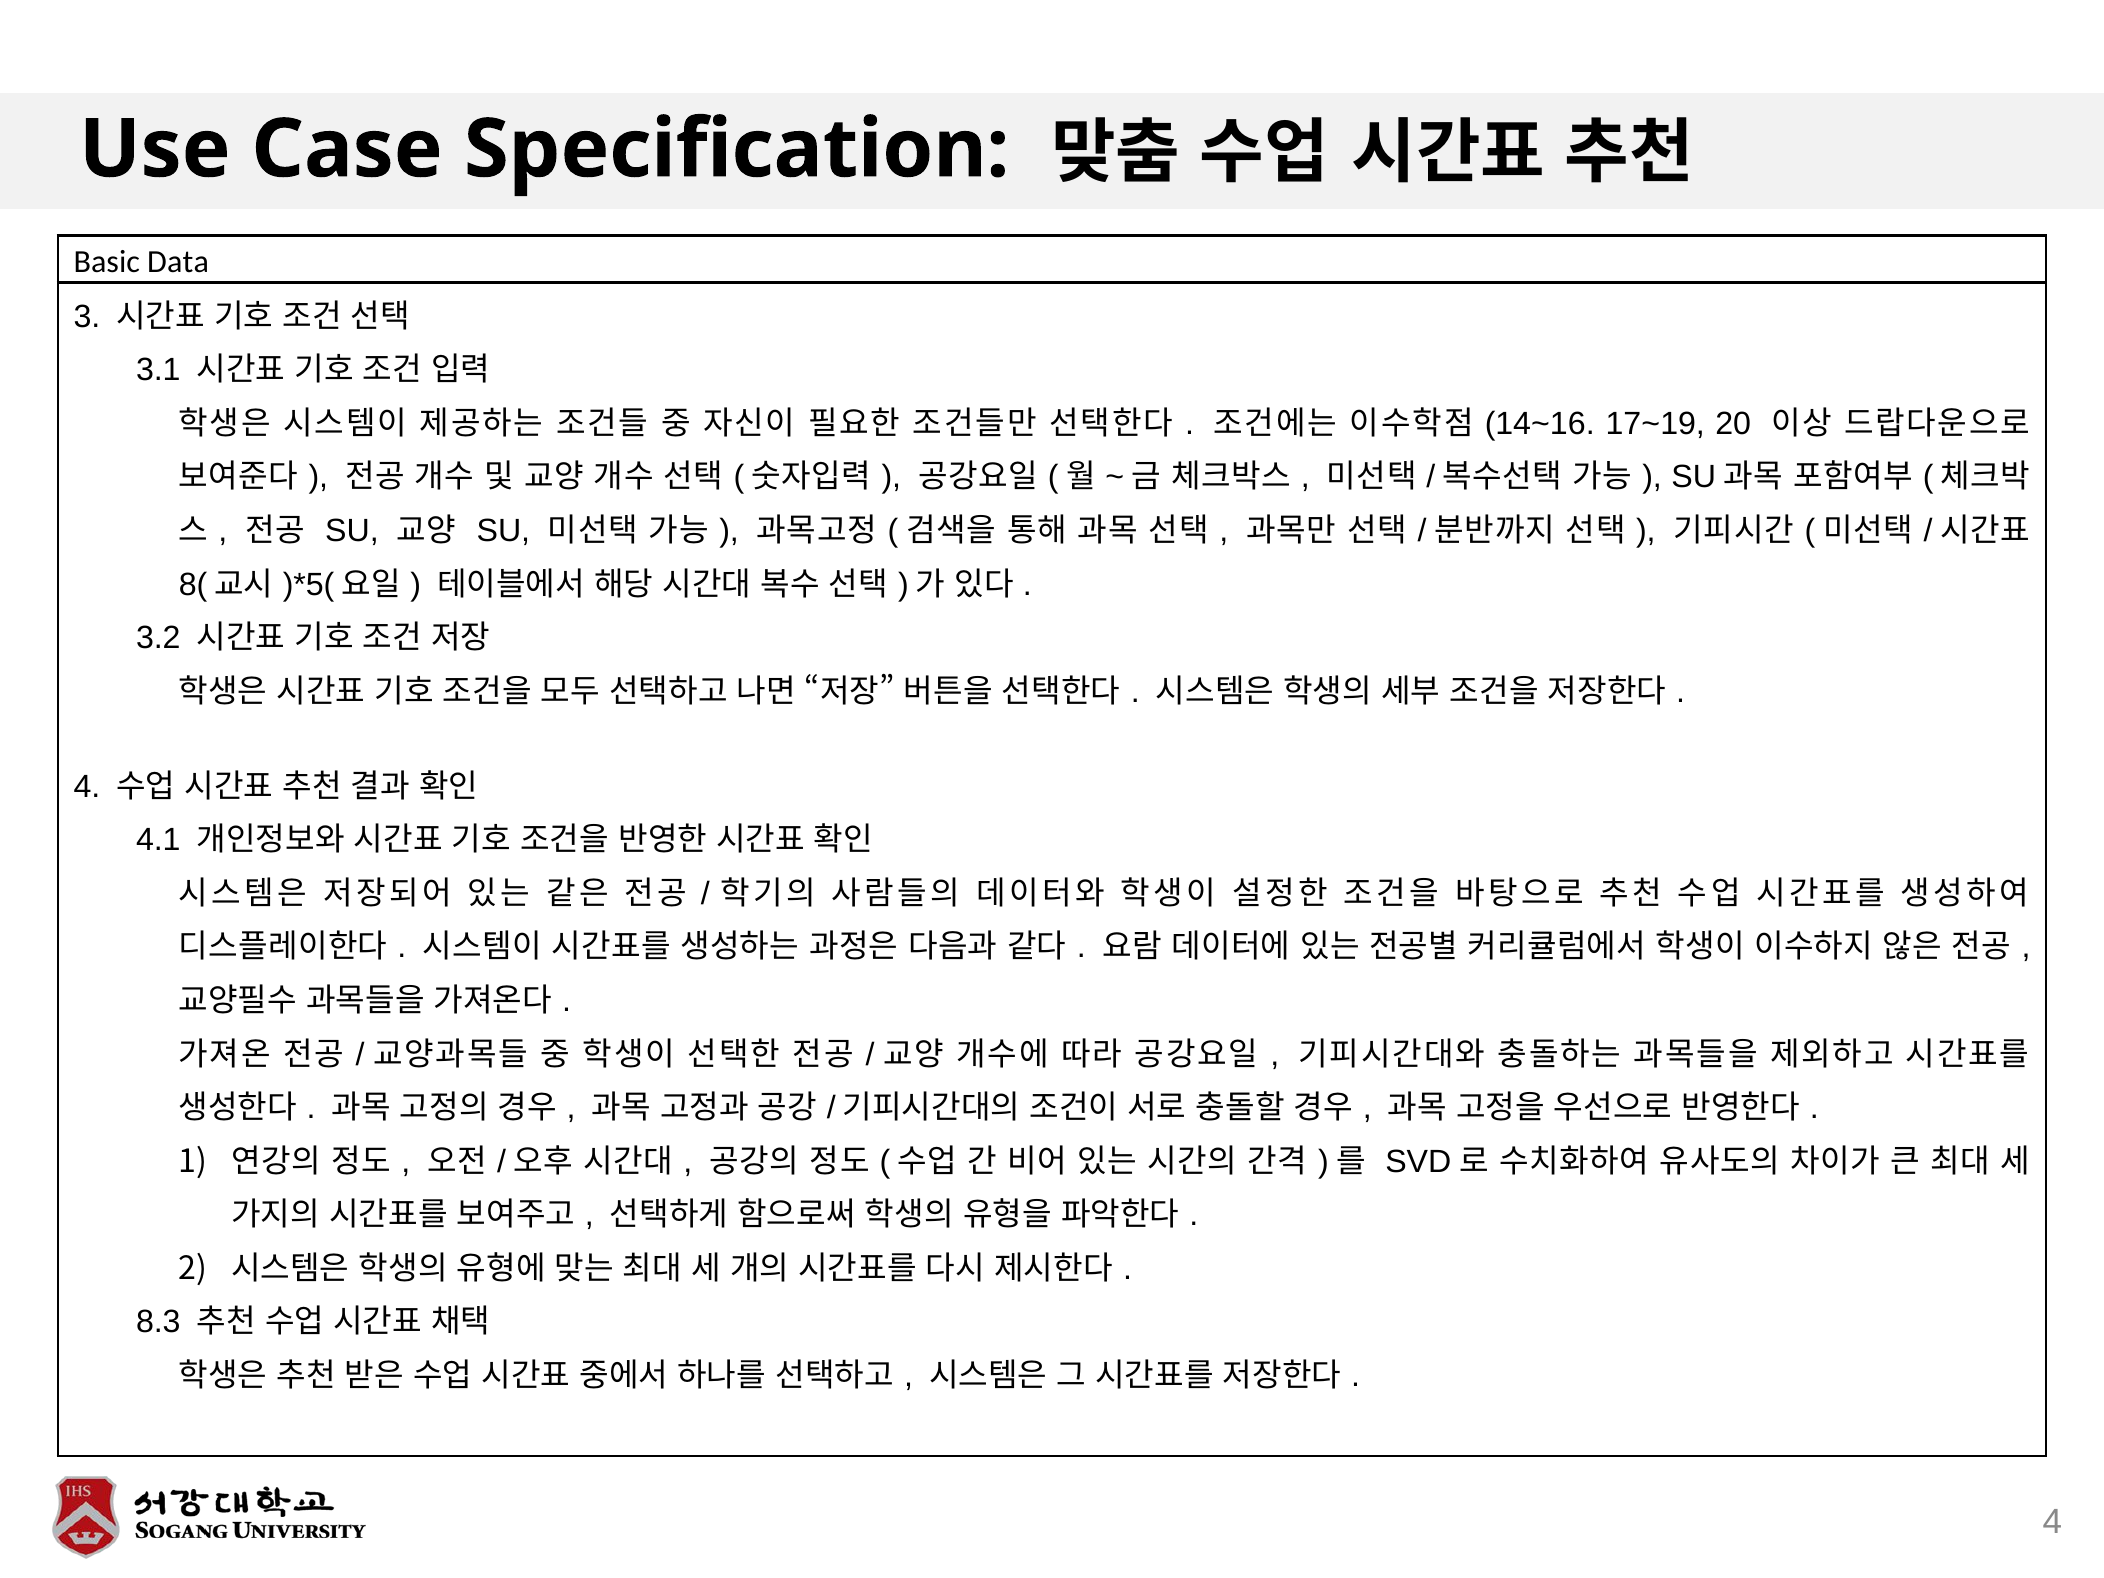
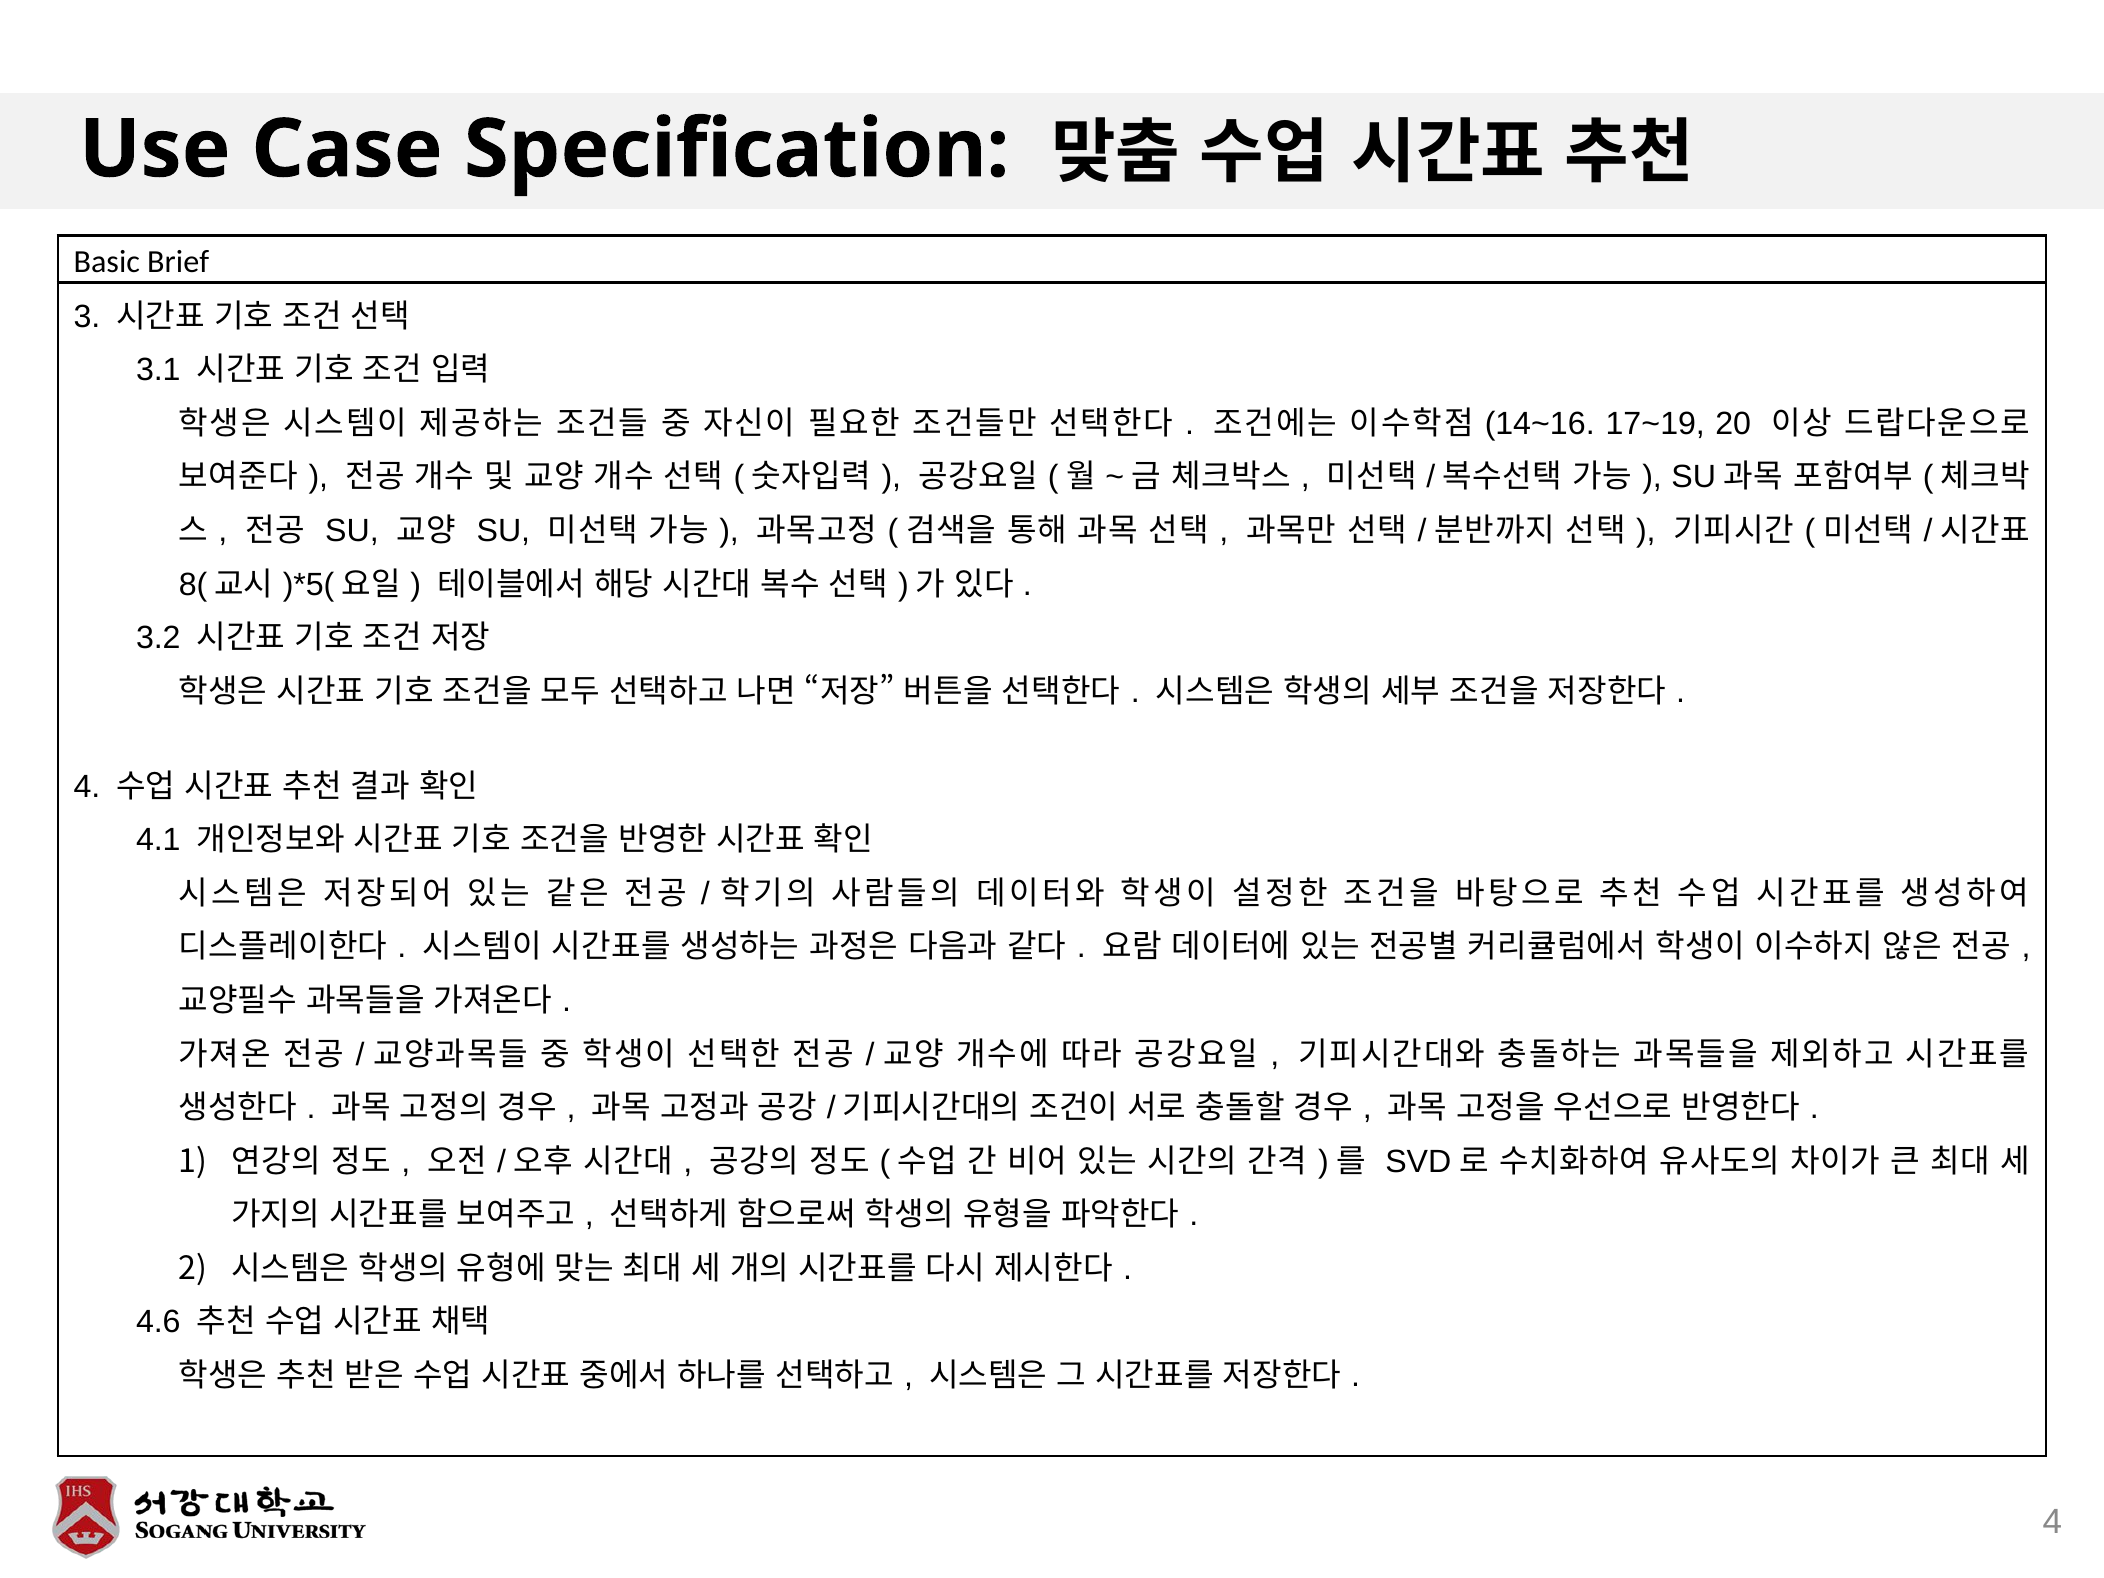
Data: Data -> Brief (178, 262)
8.3: 8.3 -> 4.6 (158, 1322)
